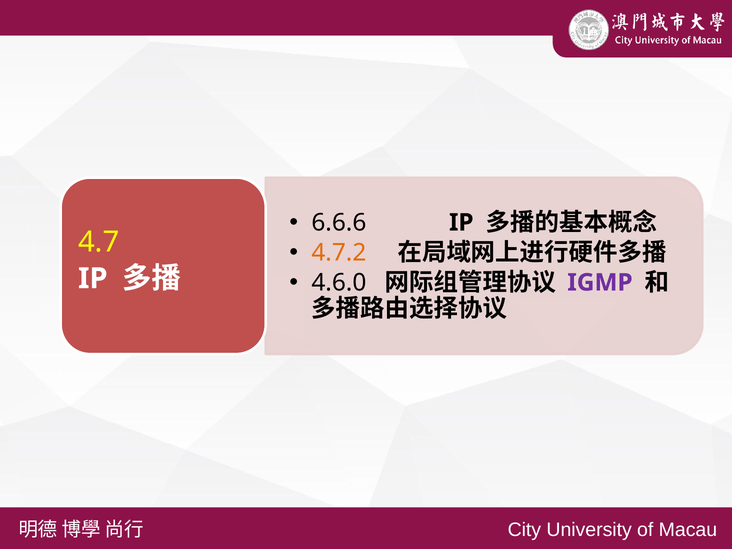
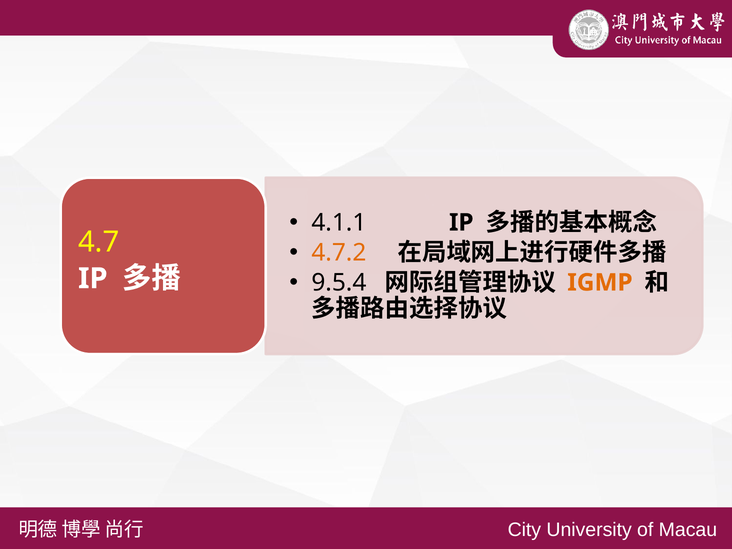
6.6.6: 6.6.6 -> 4.1.1 (339, 223)
4.6.0: 4.6.0 -> 9.5.4 (339, 283)
IGMP colour: purple -> orange (600, 283)
